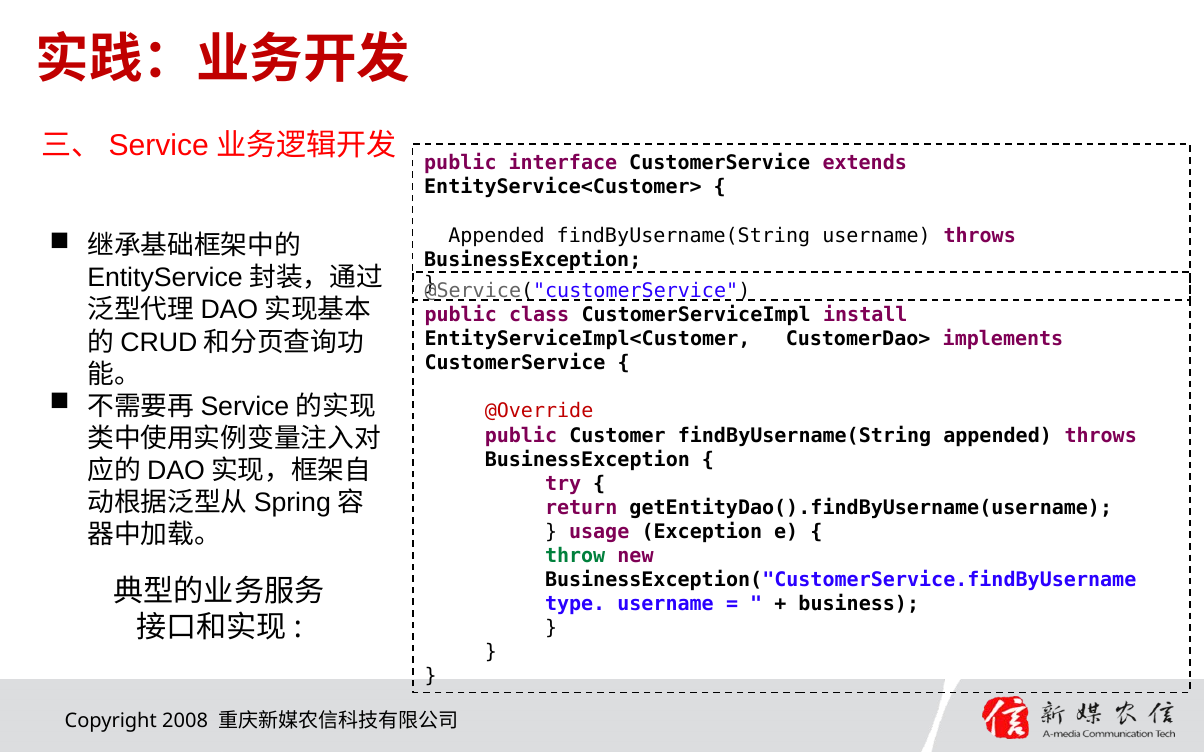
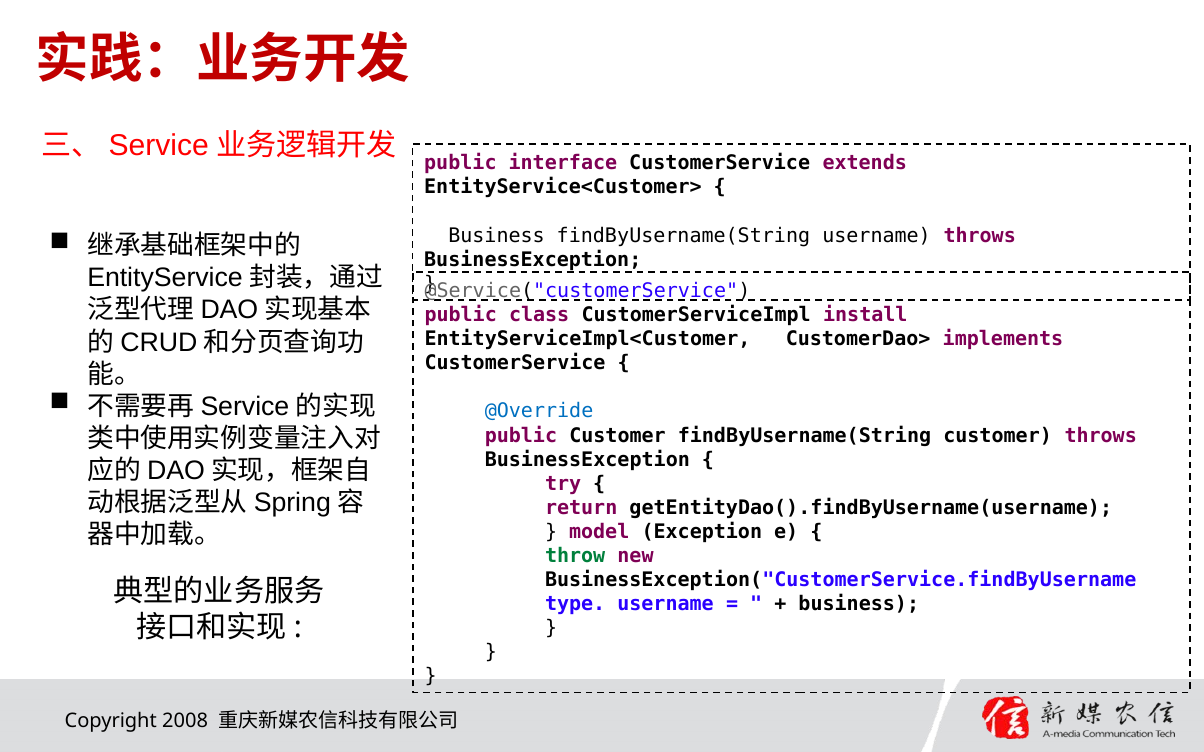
Appended: Appended -> Business (497, 236)
@Override colour: red -> blue (539, 412)
findByUsername(String appended: appended -> customer (998, 436)
usage: usage -> model (599, 532)
